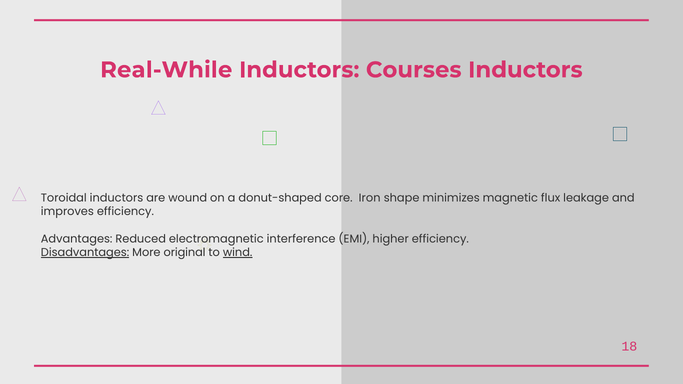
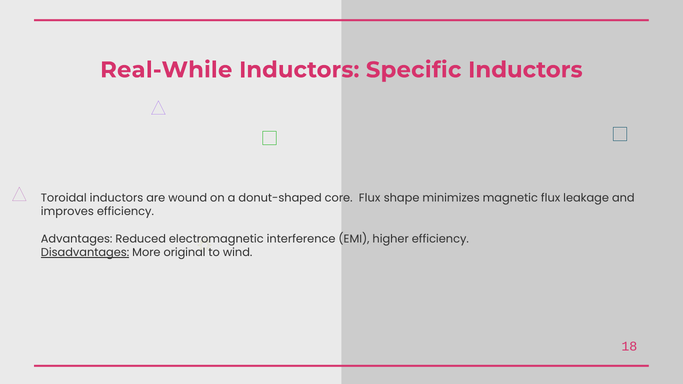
Courses: Courses -> Specific (414, 70)
core Iron: Iron -> Flux (370, 198)
wind underline: present -> none (238, 253)
